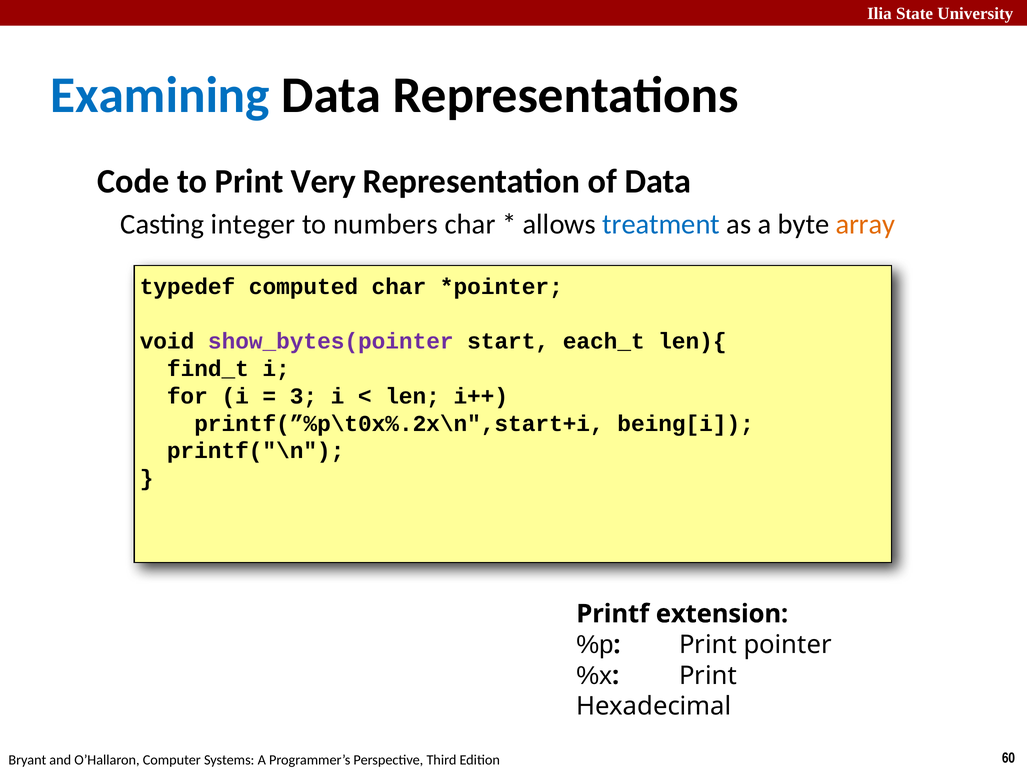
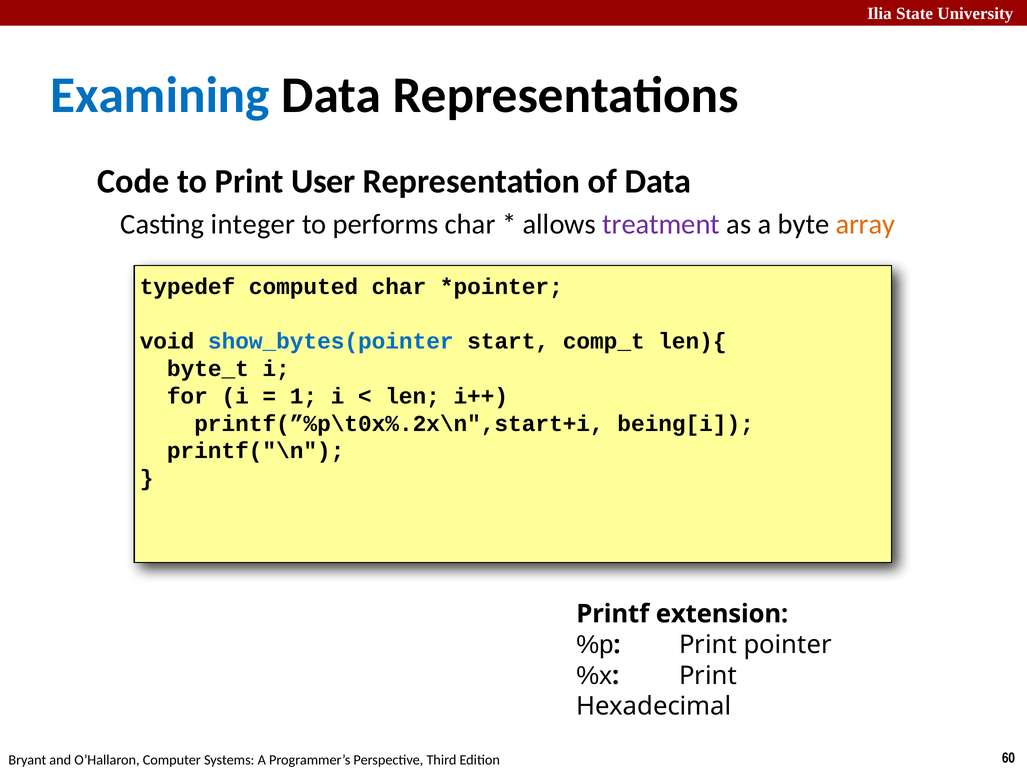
Very: Very -> User (323, 181)
numbers: numbers -> performs (386, 224)
treatment colour: blue -> purple (661, 224)
show_bytes(pointer colour: purple -> blue (331, 341)
each_t: each_t -> comp_t (604, 341)
find_t: find_t -> byte_t (208, 368)
3: 3 -> 1 (303, 396)
